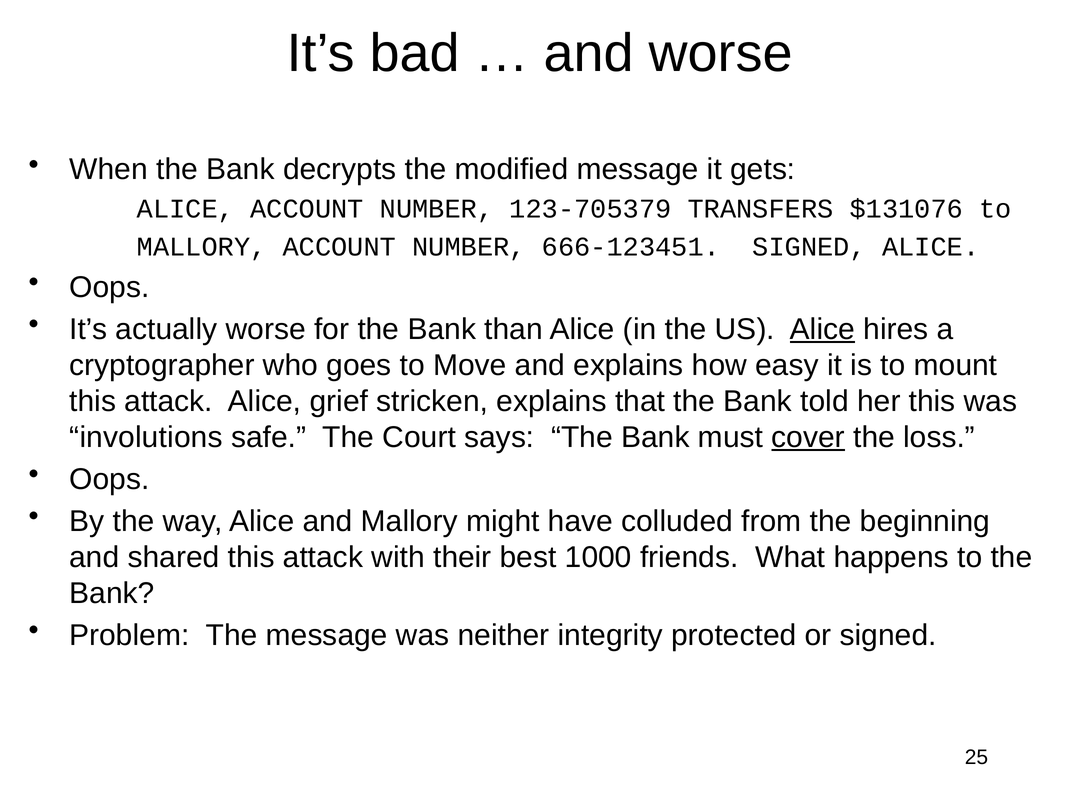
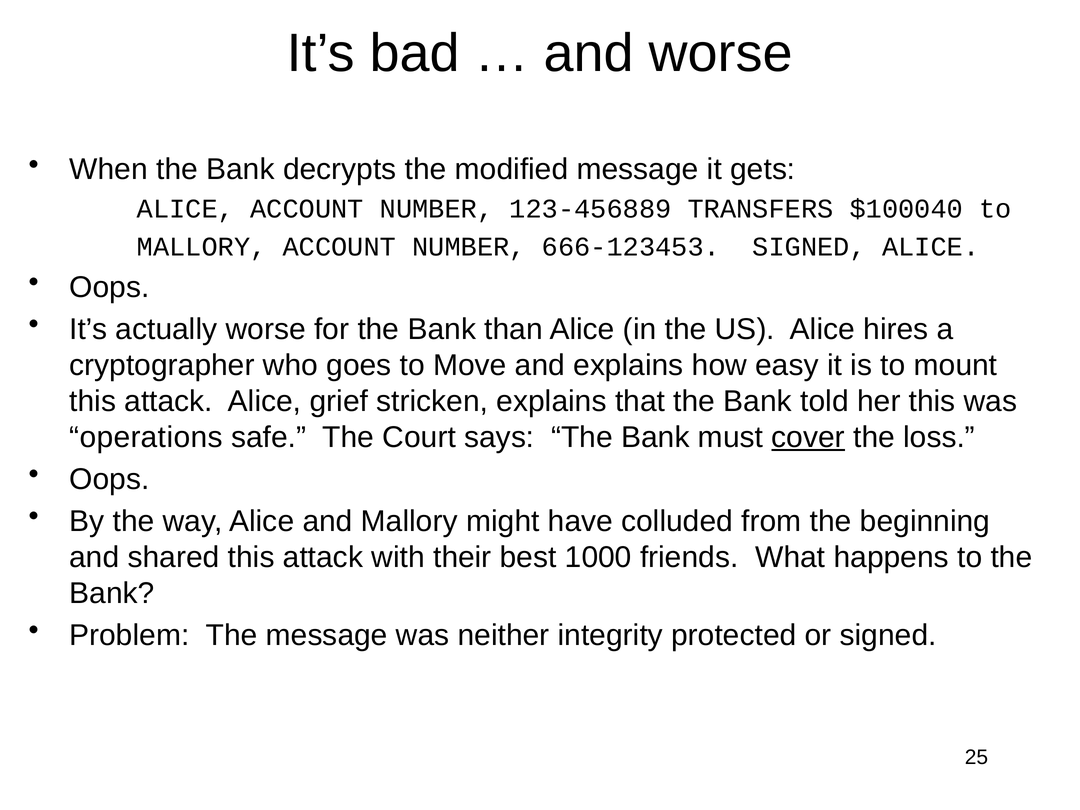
123-705379: 123-705379 -> 123-456889 (590, 209)
$131076: $131076 -> $100040 (906, 209)
666-123451: 666-123451 -> 666-123453 (631, 247)
Alice underline: present -> none (822, 329)
involutions: involutions -> operations (146, 437)
